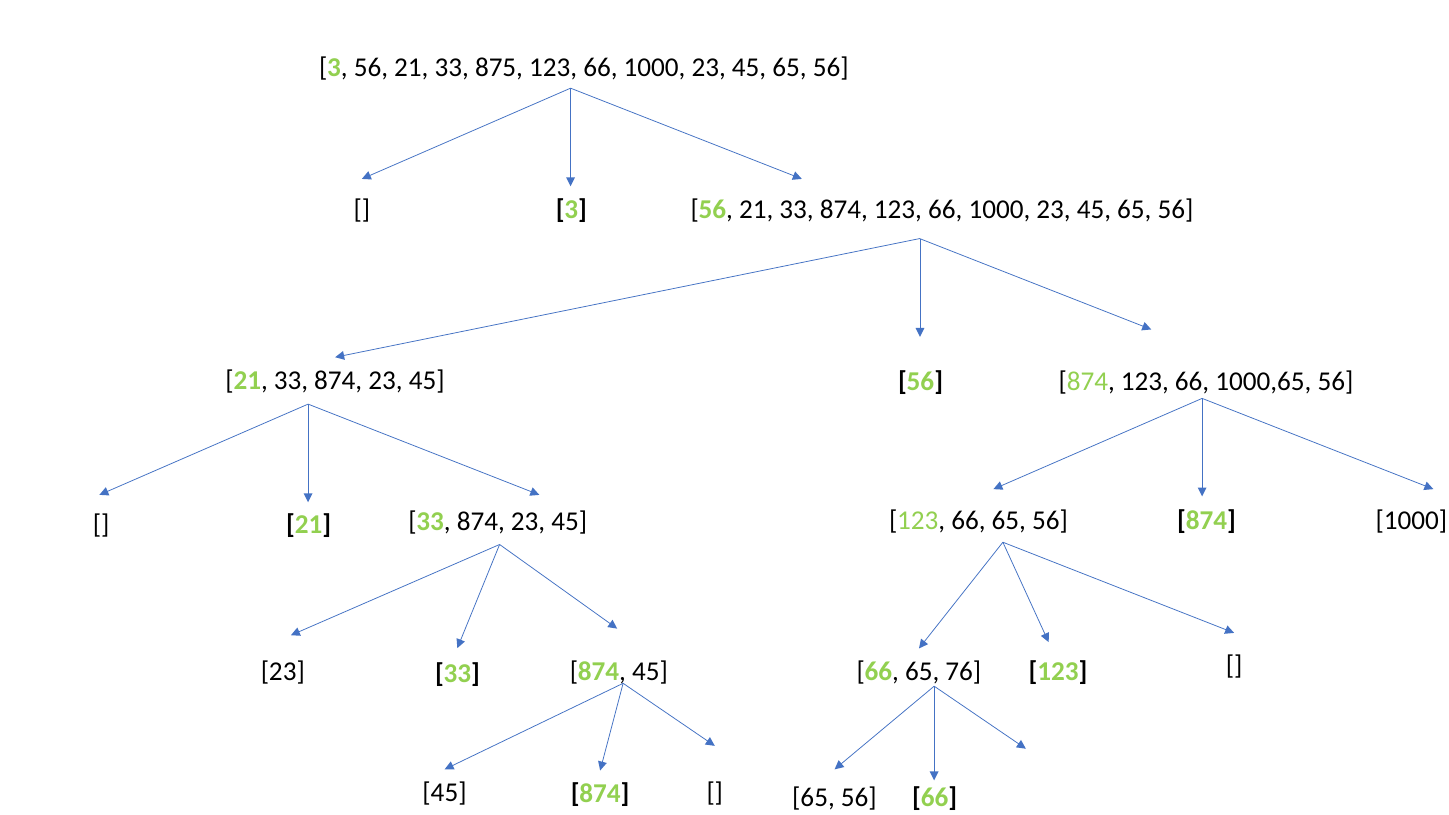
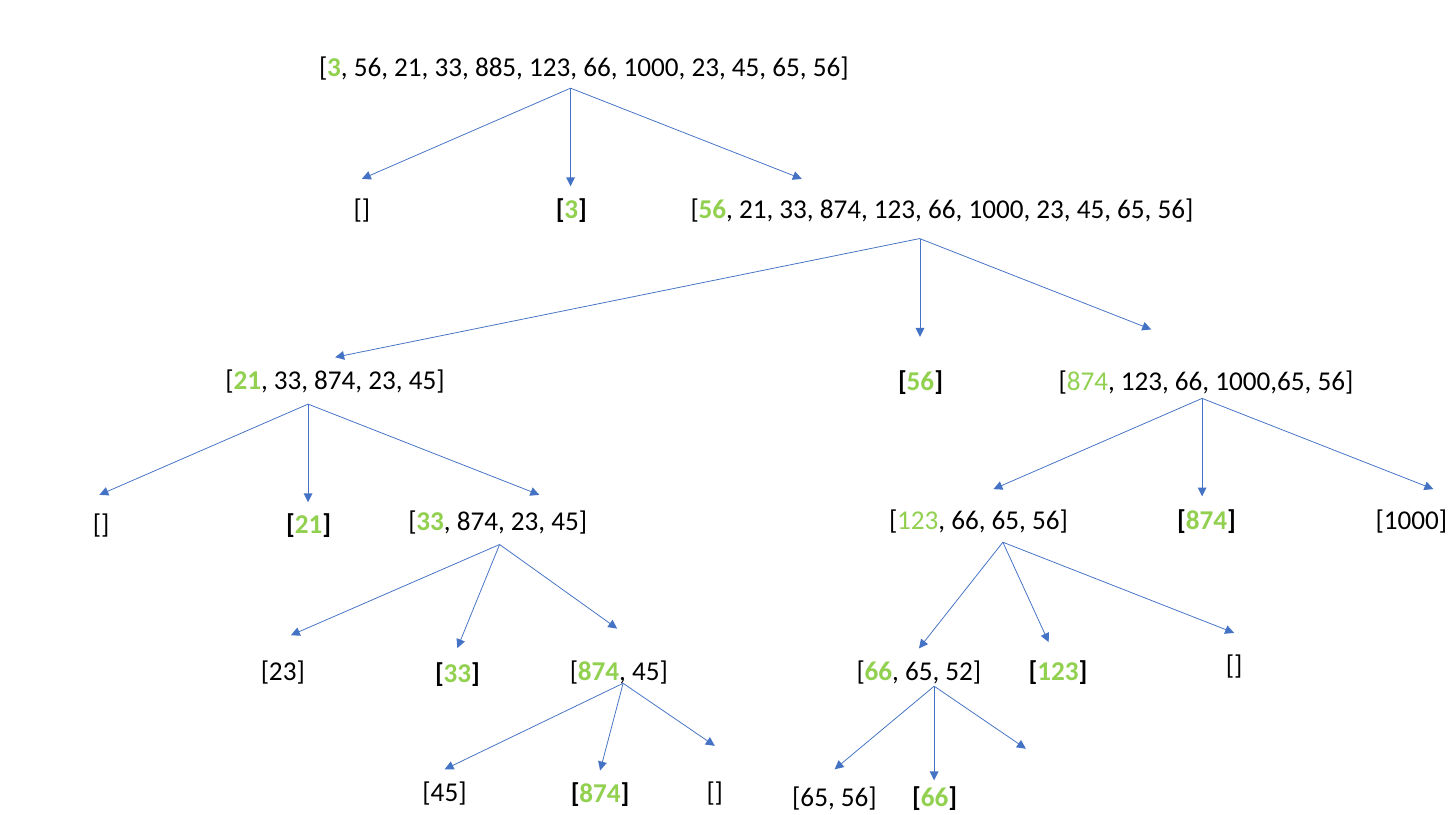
875: 875 -> 885 (499, 68)
76: 76 -> 52 (963, 672)
